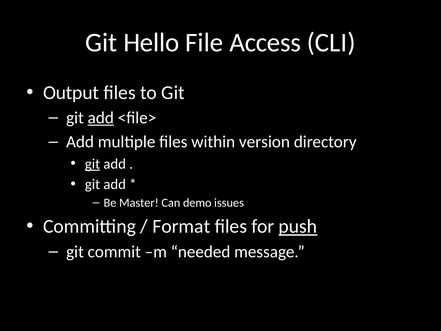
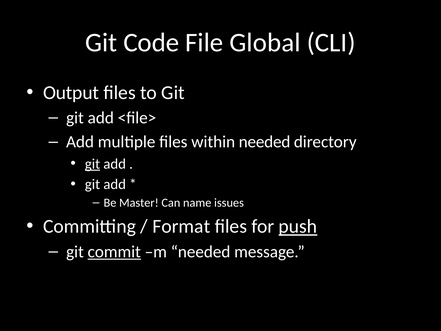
Hello: Hello -> Code (151, 43)
Access: Access -> Global (265, 43)
add underline: present -> none (101, 118)
within version: version -> needed (265, 142)
demo: demo -> name (197, 203)
commit underline: none -> present (114, 252)
